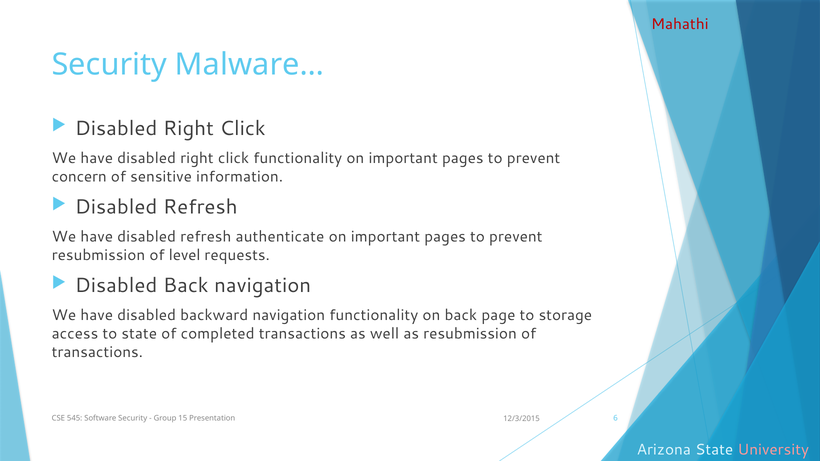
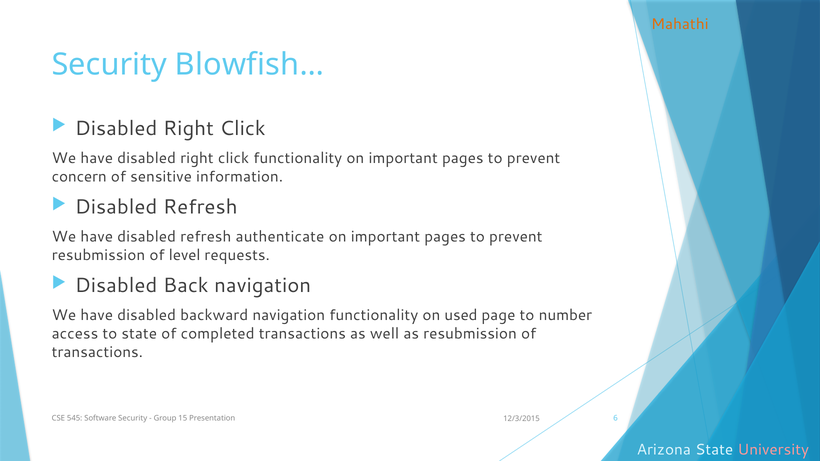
Mahathi colour: red -> orange (680, 24)
Malware…: Malware… -> Blowfish… (249, 65)
on back: back -> used (461, 315)
storage: storage -> number (565, 315)
